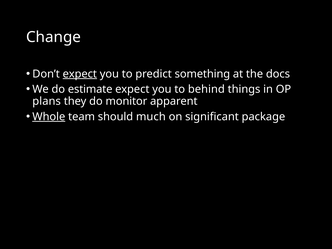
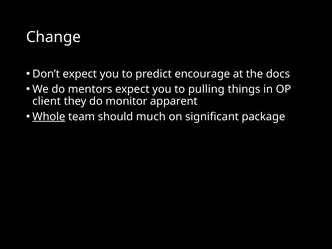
expect underline: present -> none (80, 74)
something: something -> encourage (202, 74)
estimate: estimate -> mentors (90, 89)
behind: behind -> pulling (206, 89)
plans: plans -> client (47, 101)
